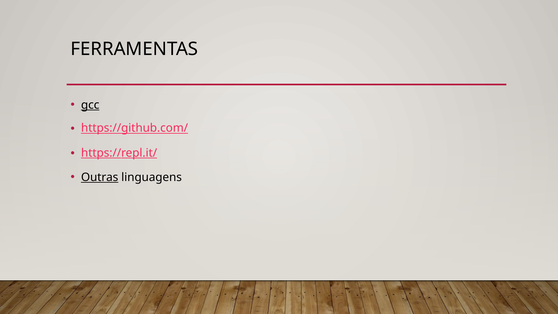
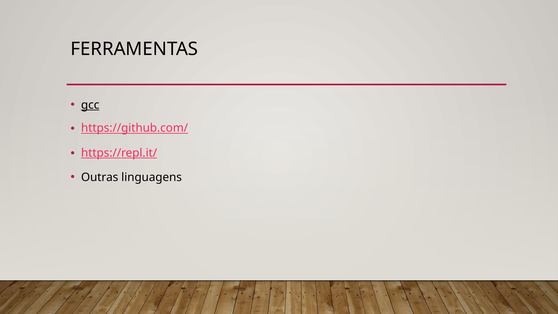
Outras underline: present -> none (100, 177)
